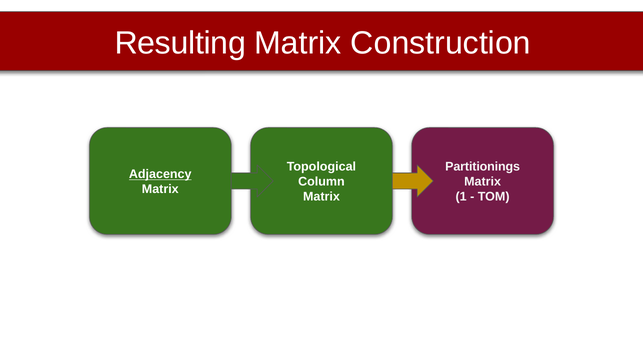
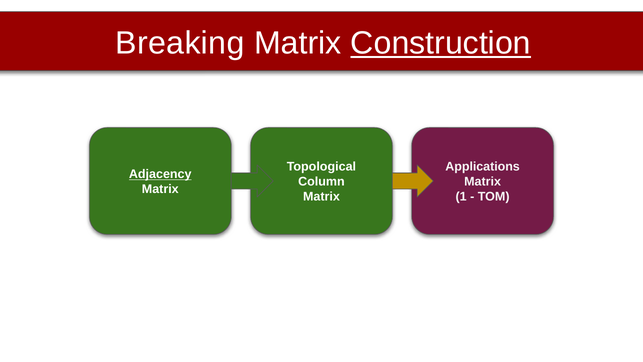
Resulting: Resulting -> Breaking (180, 43)
Construction underline: none -> present (441, 43)
Partitionings: Partitionings -> Applications (483, 167)
